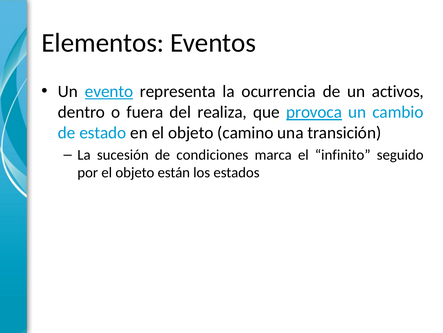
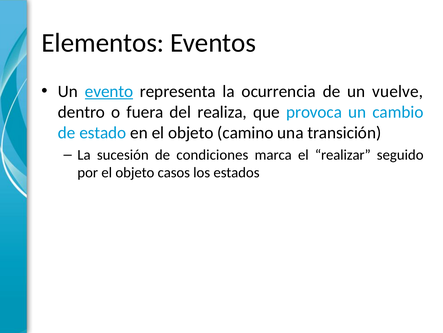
activos: activos -> vuelve (398, 91)
provoca underline: present -> none (314, 112)
infinito: infinito -> realizar (343, 155)
están: están -> casos (174, 172)
